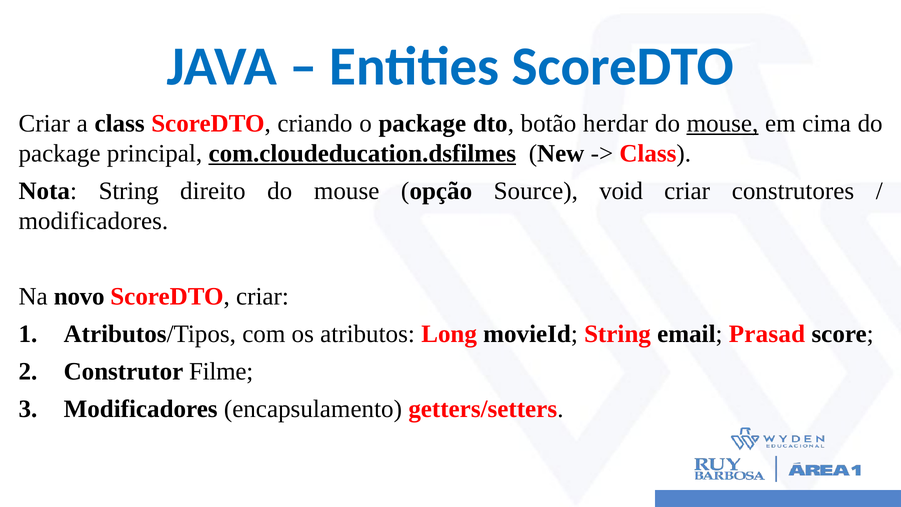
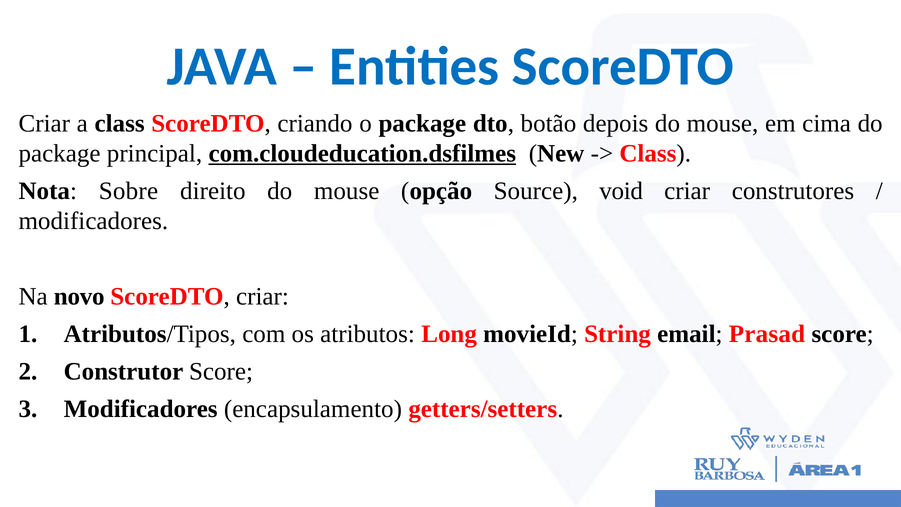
herdar: herdar -> depois (616, 123)
mouse underline: present -> none (722, 123)
Nota String: String -> Sobre (128, 191)
Construtor Filme: Filme -> Score (221, 371)
